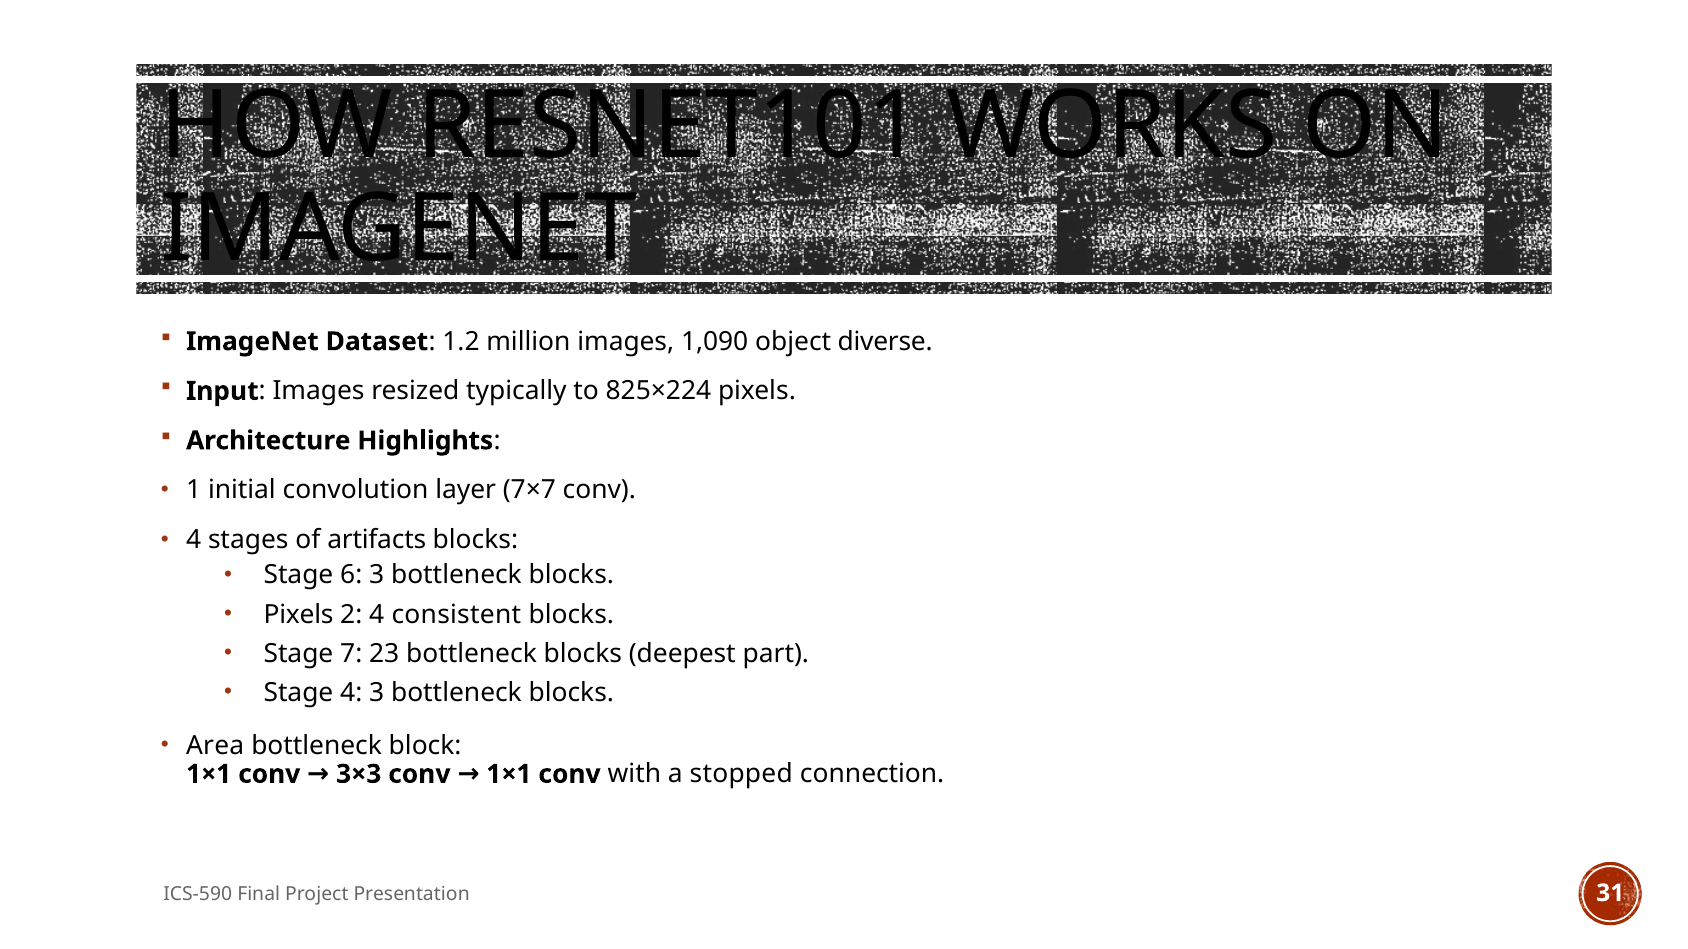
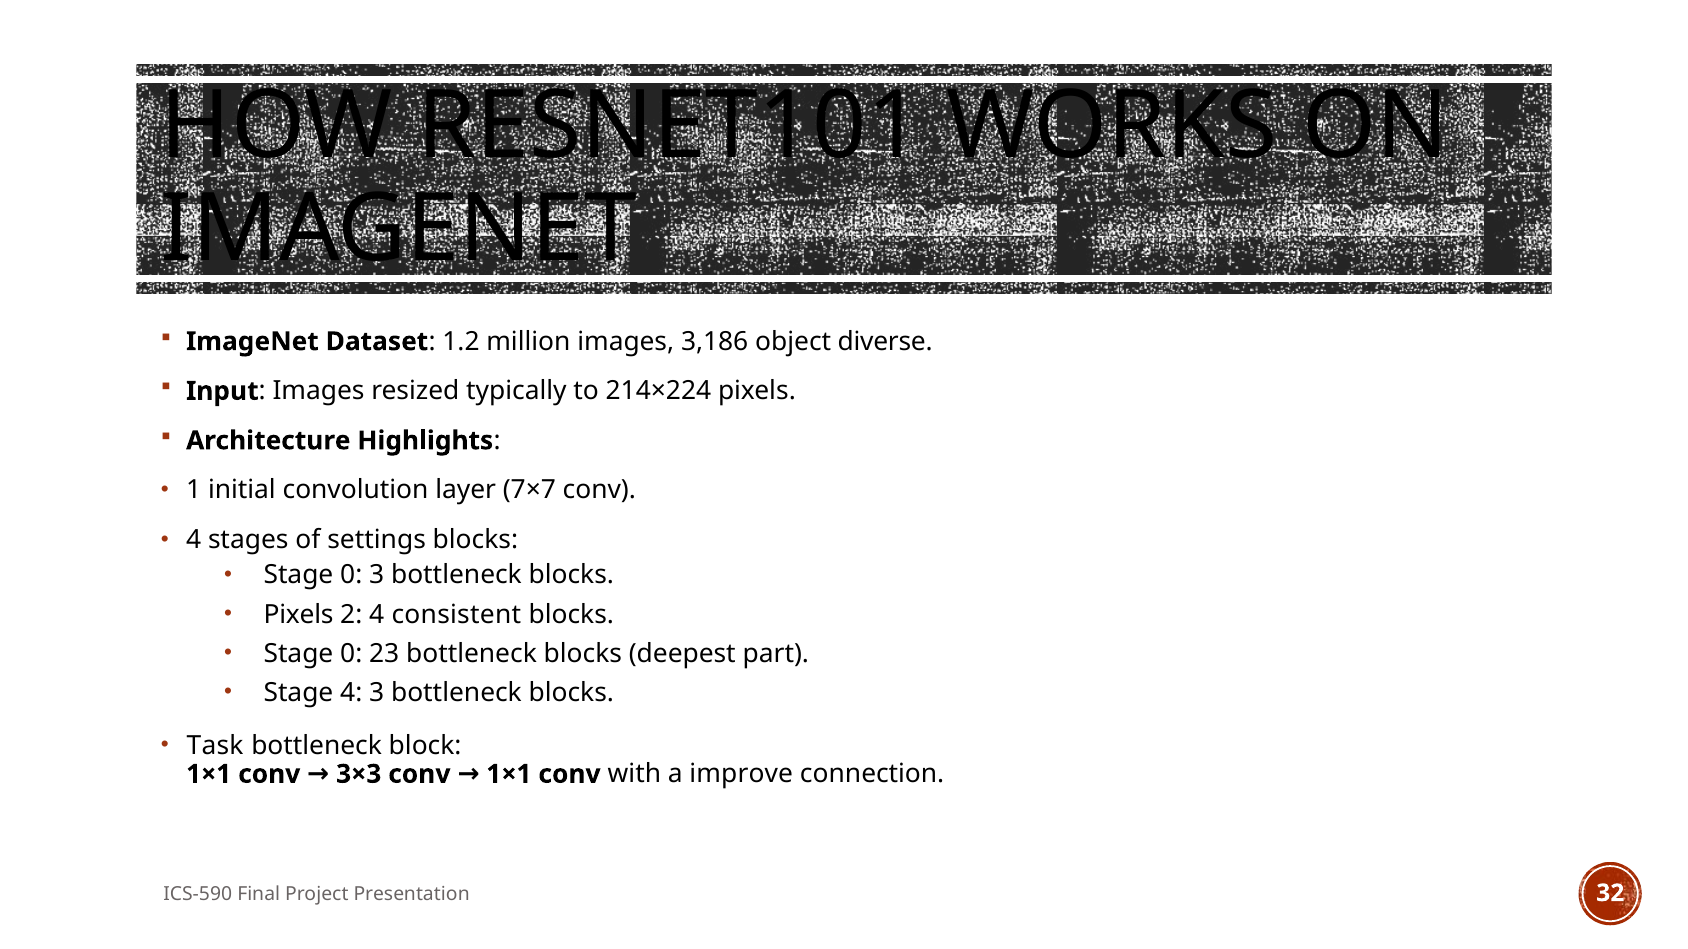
1,090: 1,090 -> 3,186 (715, 342)
825×224: 825×224 -> 214×224 (658, 391)
artifacts: artifacts -> settings (377, 540)
6: 6 -> 0 (351, 576)
7: 7 -> 0 (351, 654)
Area: Area -> Task (215, 746)
stopped: stopped -> improve (741, 774)
31: 31 -> 32 (1610, 893)
